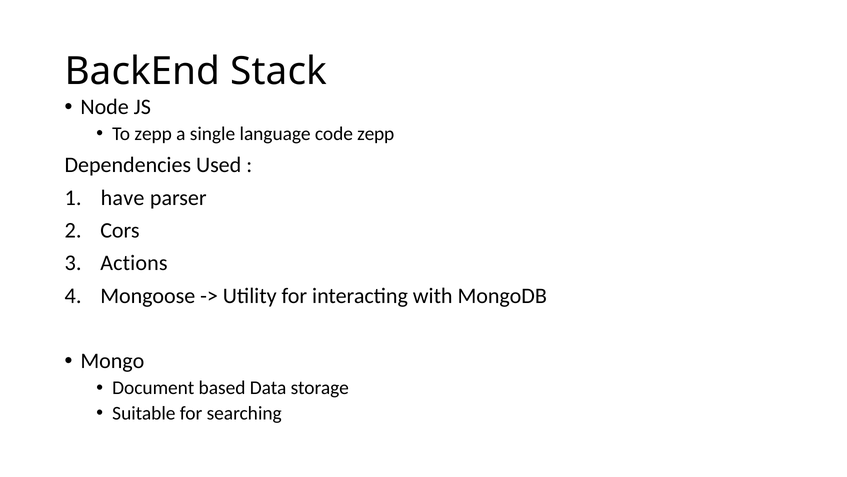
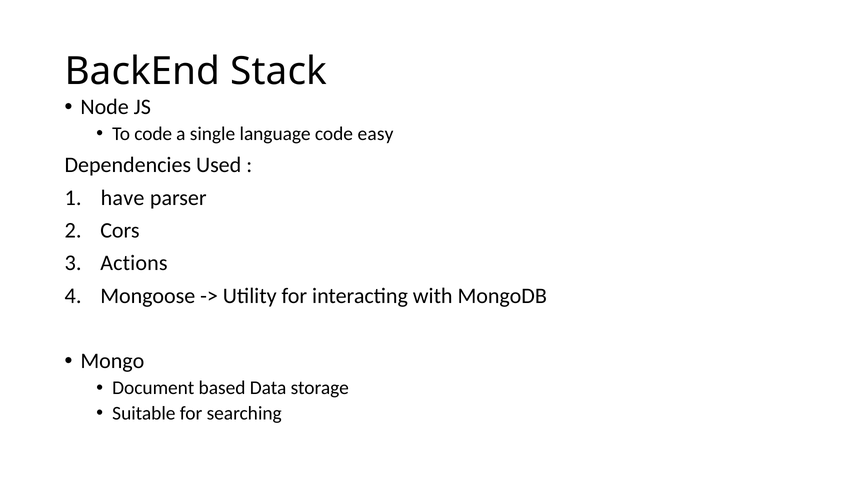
To zepp: zepp -> code (153, 134)
code zepp: zepp -> easy (376, 134)
